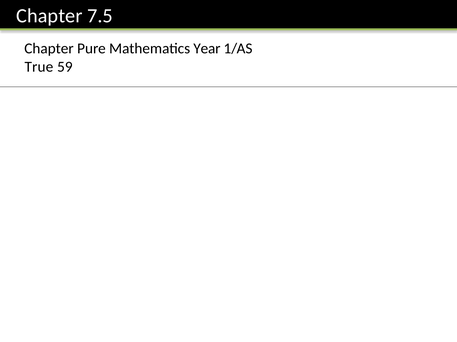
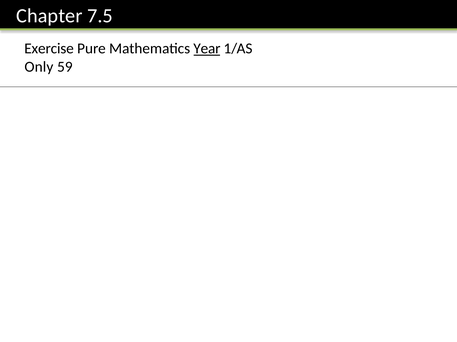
Chapter: Chapter -> Exercise (49, 49)
Year underline: none -> present (207, 49)
True: True -> Only (39, 67)
